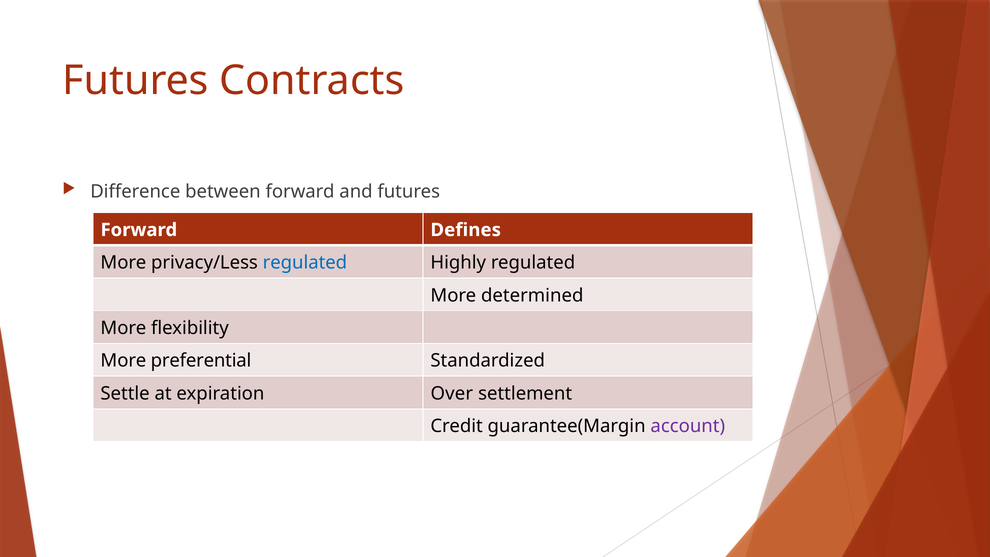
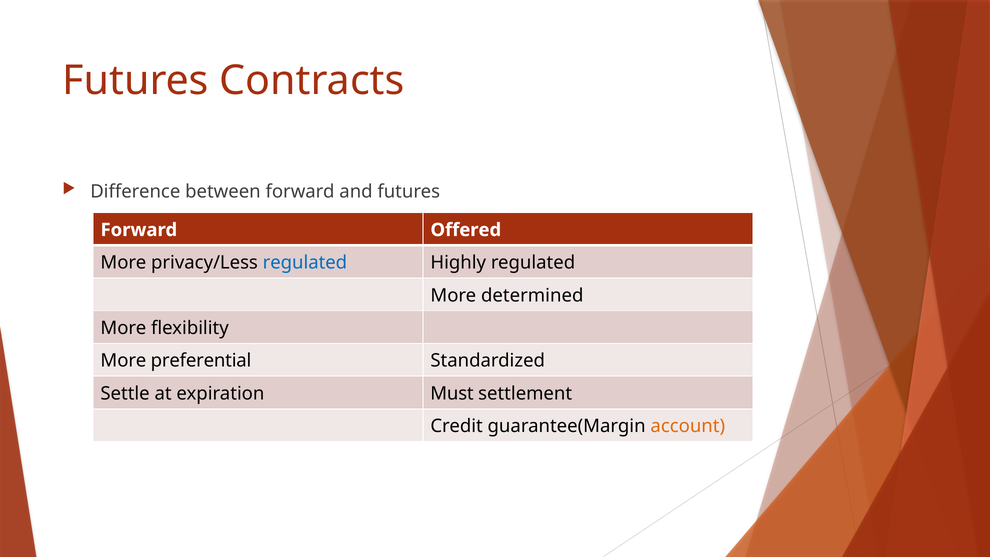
Defines: Defines -> Offered (466, 230)
Over: Over -> Must (452, 393)
account colour: purple -> orange (688, 426)
